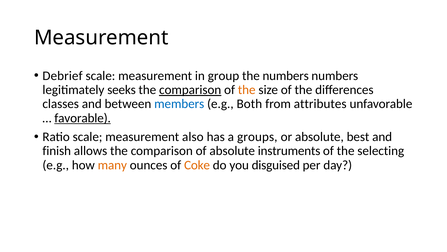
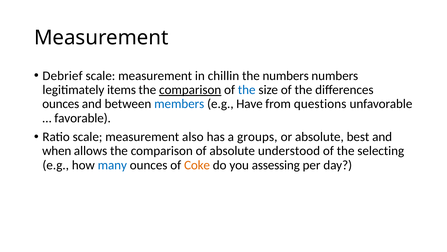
group: group -> chillin (223, 76)
seeks: seeks -> items (122, 90)
the colour: orange -> blue (247, 90)
classes: classes -> ounces (61, 104)
Both: Both -> Have (249, 104)
attributes: attributes -> questions (320, 104)
favorable underline: present -> none (83, 118)
finish: finish -> when (57, 151)
instruments: instruments -> understood (289, 151)
many colour: orange -> blue (112, 165)
disguised: disguised -> assessing (276, 165)
